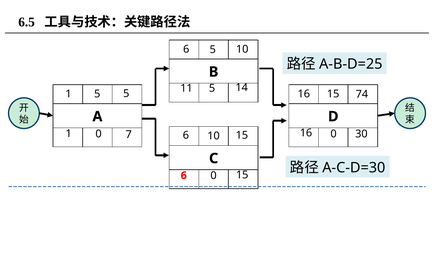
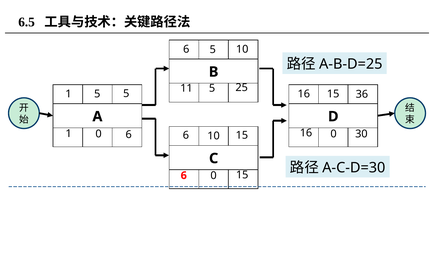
14: 14 -> 25 (242, 88)
74: 74 -> 36 (362, 94)
0 7: 7 -> 6 (129, 135)
